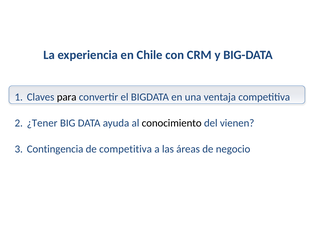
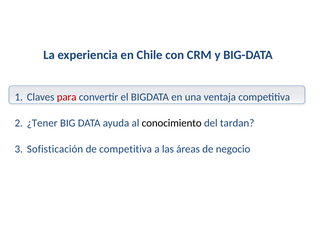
para colour: black -> red (67, 97)
vienen: vienen -> tardan (237, 123)
Contingencia: Contingencia -> Sofisticación (55, 149)
